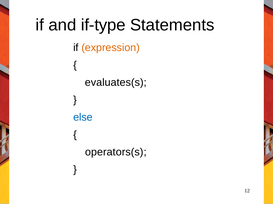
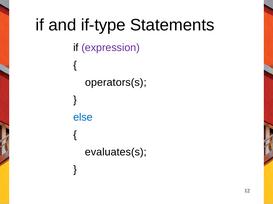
expression colour: orange -> purple (111, 48)
evaluates(s: evaluates(s -> operators(s (116, 83)
operators(s: operators(s -> evaluates(s (116, 153)
